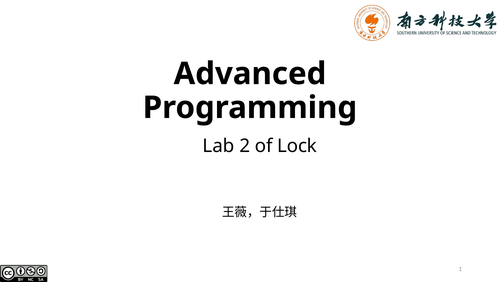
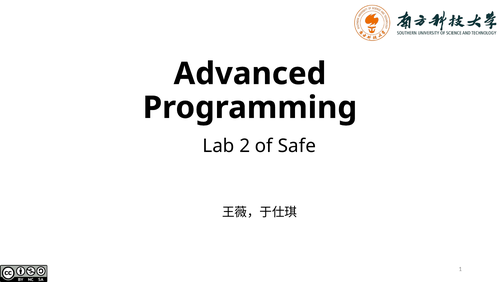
Lock: Lock -> Safe (297, 146)
